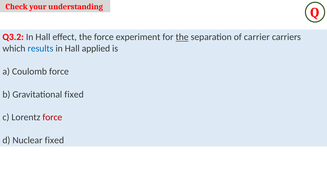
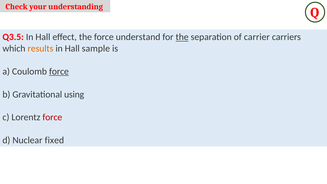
Q3.2: Q3.2 -> Q3.5 (13, 37)
experiment: experiment -> understand (138, 37)
results colour: blue -> orange (40, 49)
applied: applied -> sample (96, 49)
force underline: none -> present (59, 71)
Gravitational fixed: fixed -> using (74, 94)
